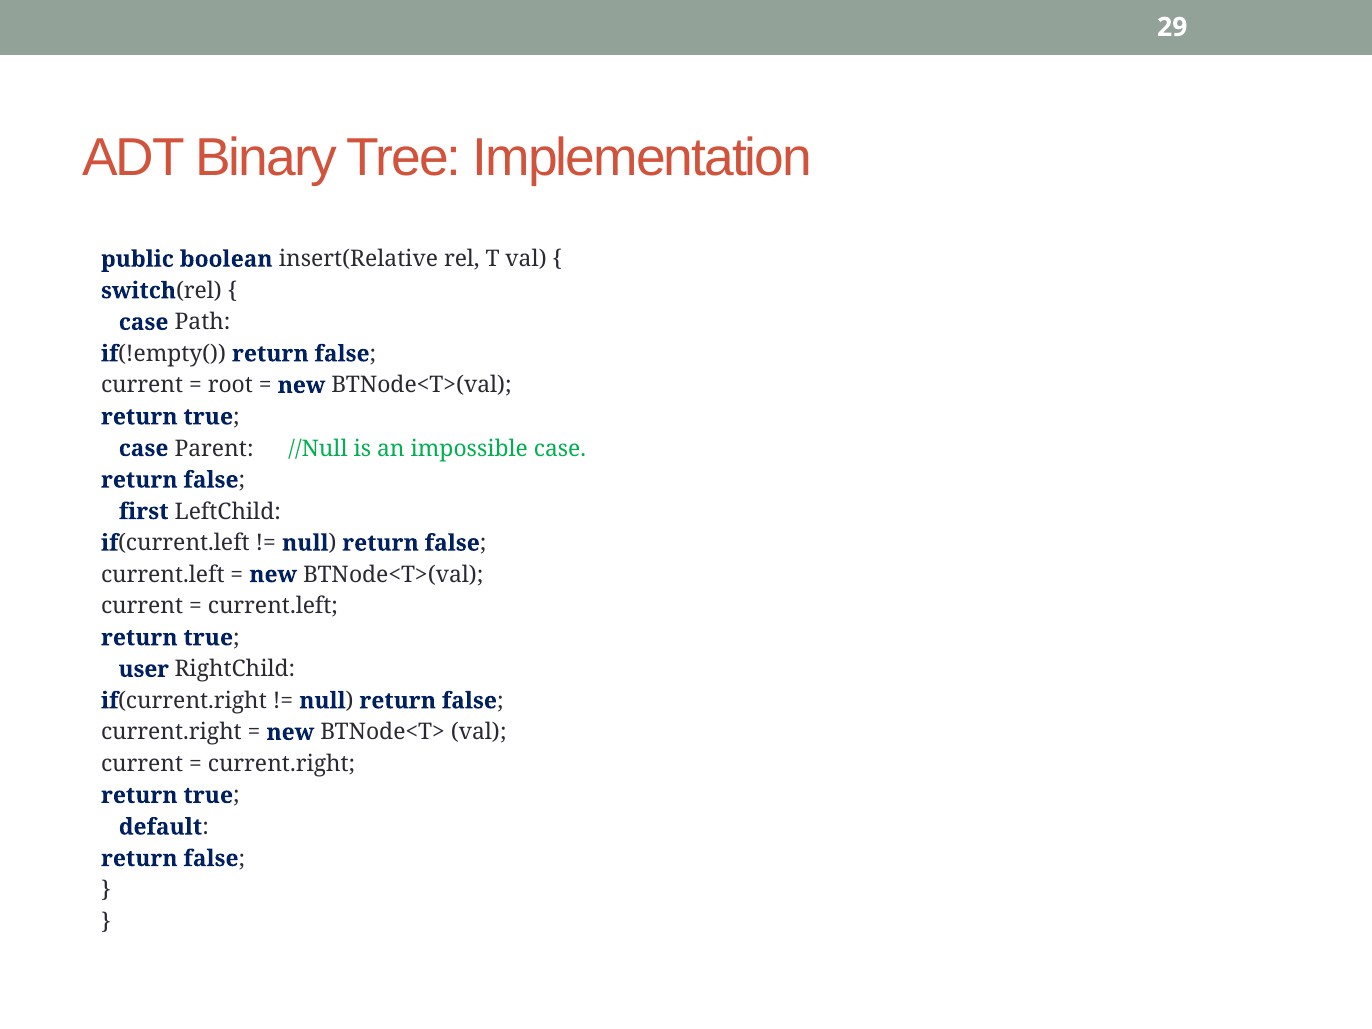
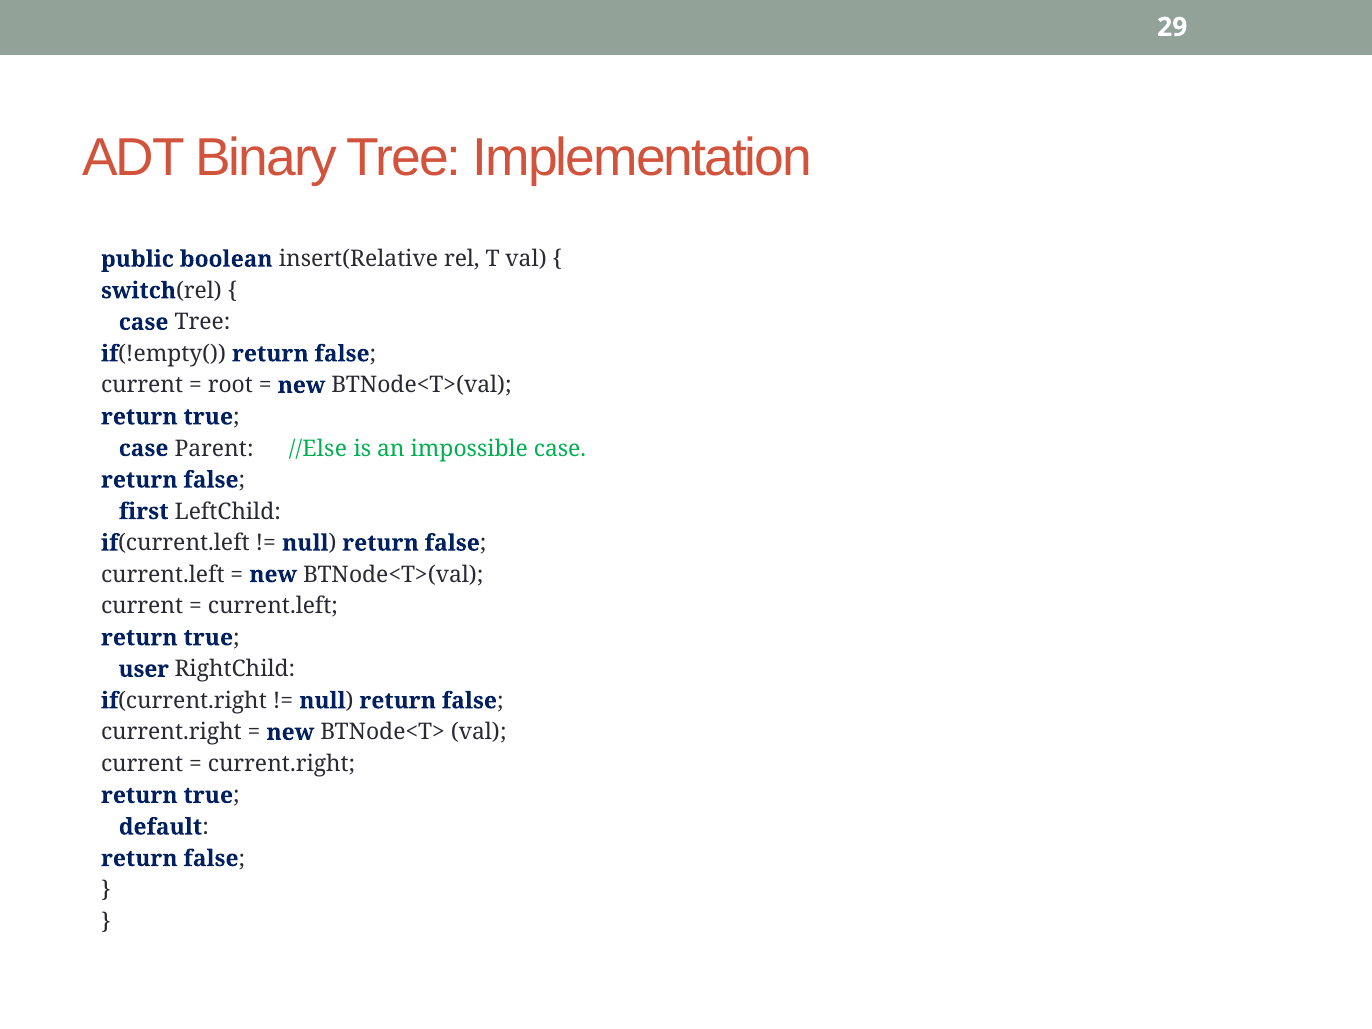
case Path: Path -> Tree (203, 322)
//Null: //Null -> //Else (318, 448)
